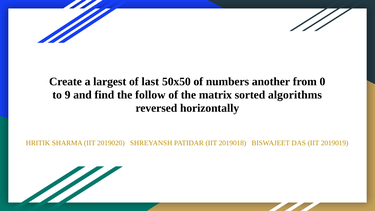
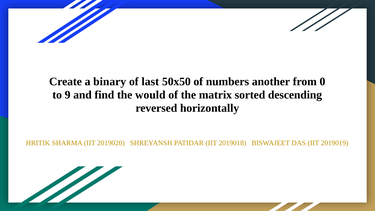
largest: largest -> binary (110, 82)
follow: follow -> would (150, 95)
algorithms: algorithms -> descending (295, 95)
